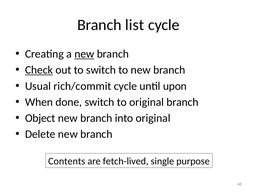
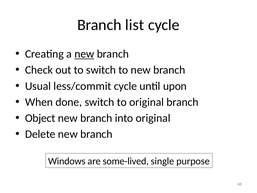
Check underline: present -> none (39, 70)
rich/commit: rich/commit -> less/commit (82, 86)
Contents: Contents -> Windows (67, 161)
fetch-lived: fetch-lived -> some-lived (126, 161)
